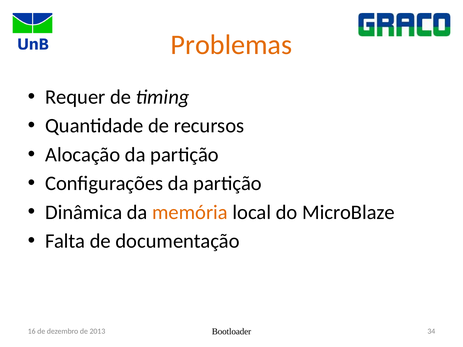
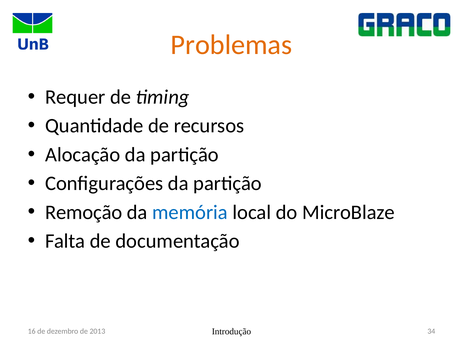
Dinâmica: Dinâmica -> Remoção (84, 212)
memória colour: orange -> blue (190, 212)
Bootloader: Bootloader -> Introdução (231, 332)
